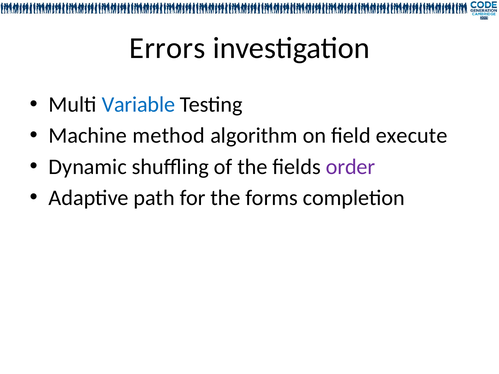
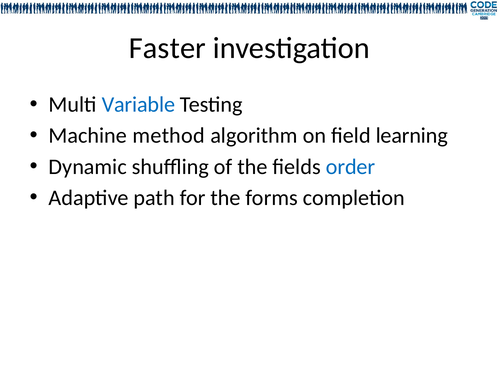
Errors: Errors -> Faster (167, 48)
execute: execute -> learning (412, 136)
order colour: purple -> blue (351, 167)
